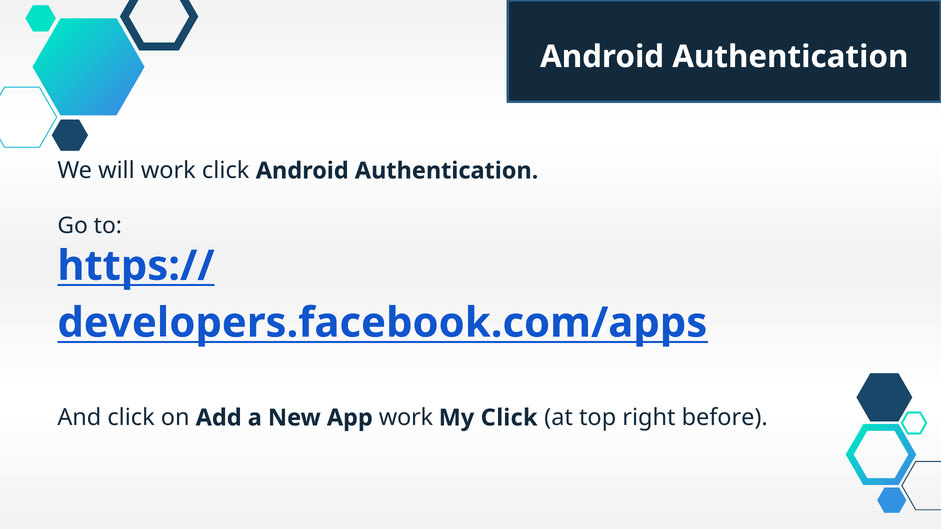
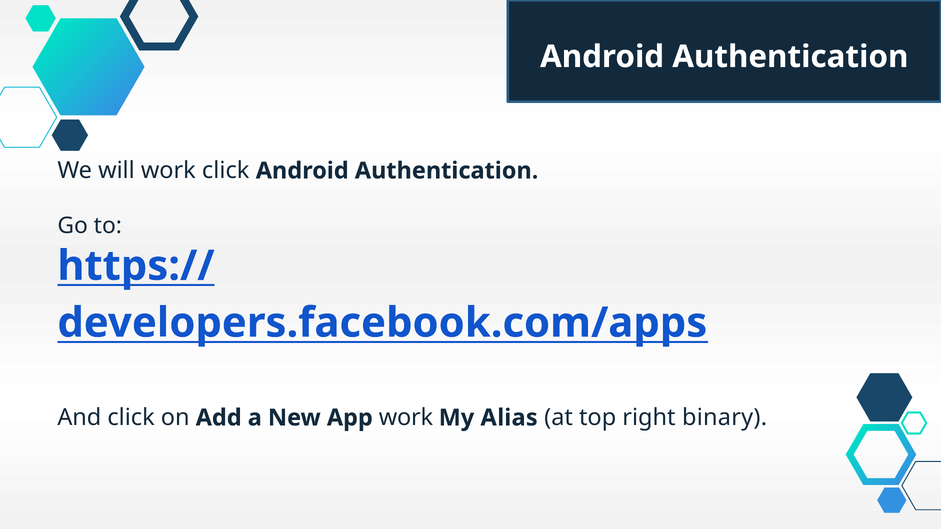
My Click: Click -> Alias (509, 418)
before: before -> binary (725, 418)
